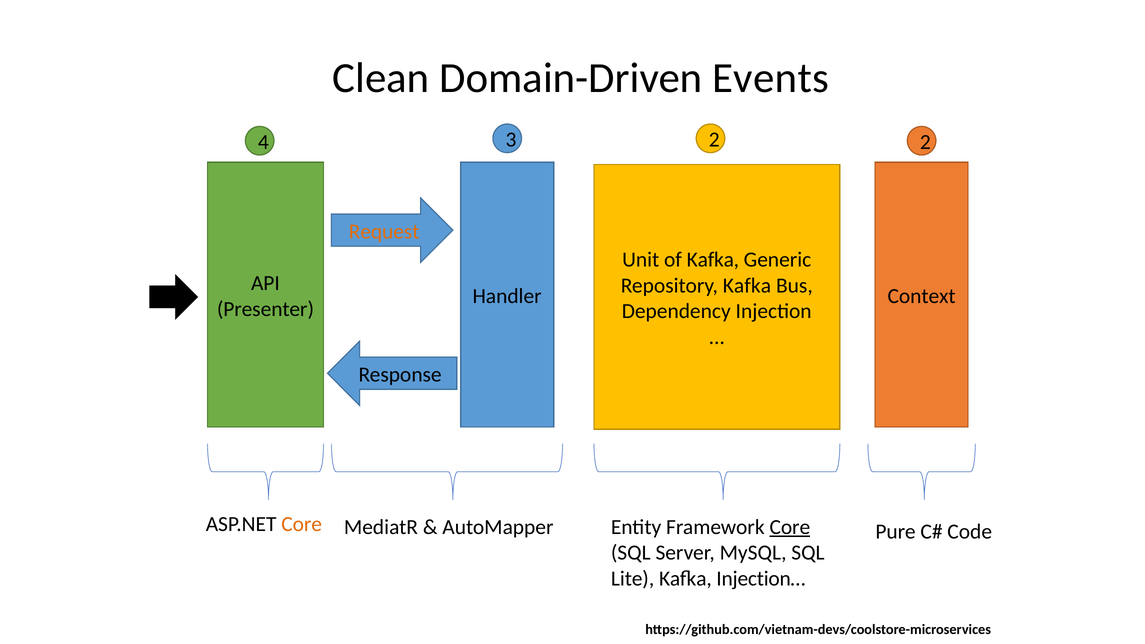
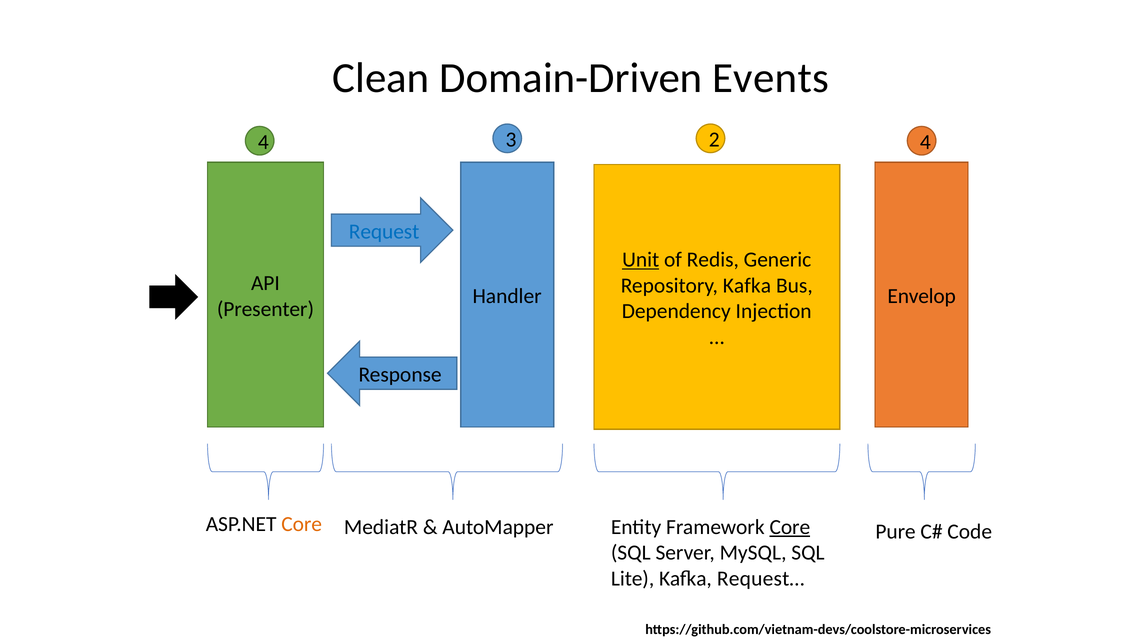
4 2: 2 -> 4 (925, 142)
Request colour: orange -> blue (384, 232)
Unit underline: none -> present (641, 260)
of Kafka: Kafka -> Redis (713, 260)
Context: Context -> Envelop (922, 296)
Injection…: Injection… -> Request… (761, 579)
